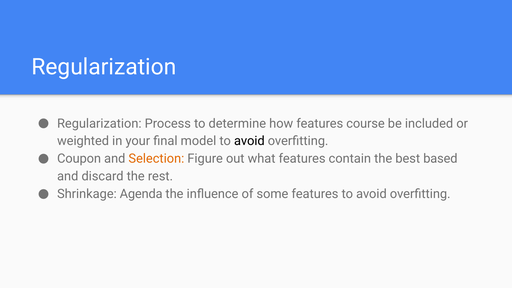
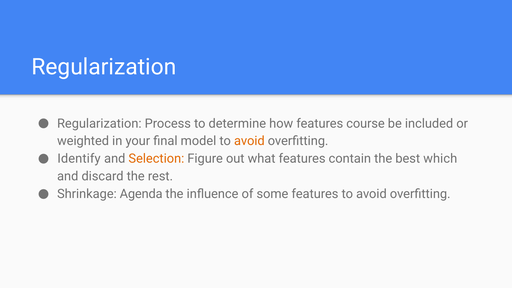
avoid colour: black -> orange (249, 141)
Coupon: Coupon -> Identify (79, 159)
based: based -> which (440, 159)
